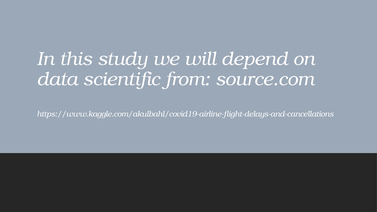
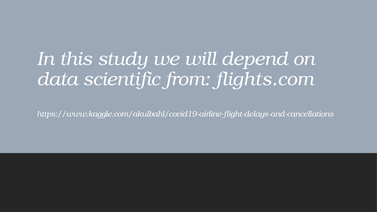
source.com: source.com -> flights.com (264, 79)
